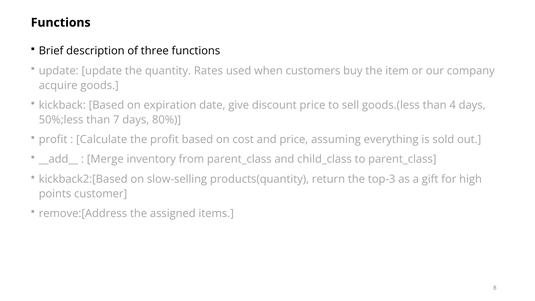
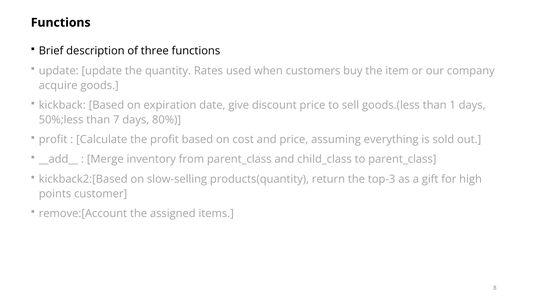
4: 4 -> 1 (453, 105)
remove:[Address: remove:[Address -> remove:[Account (83, 213)
